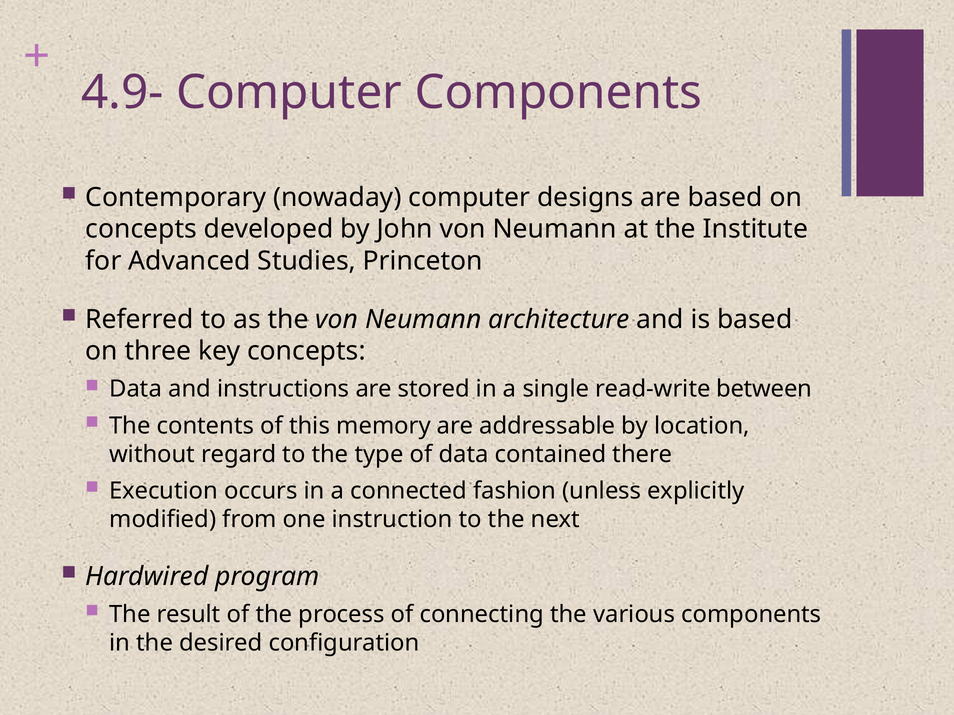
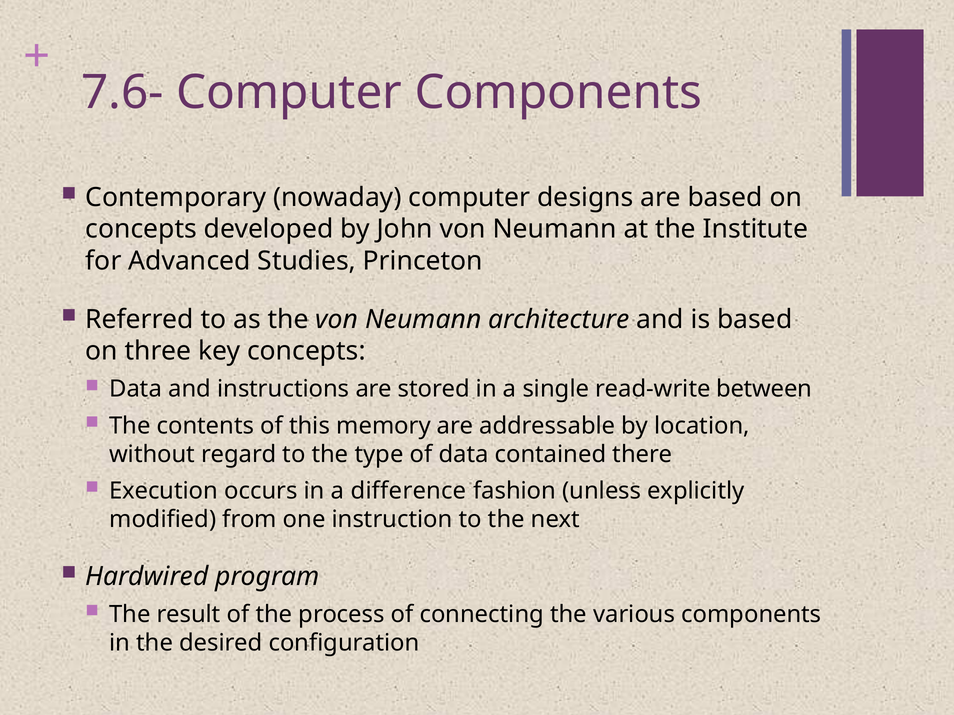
4.9-: 4.9- -> 7.6- (122, 92)
connected: connected -> difference (409, 491)
